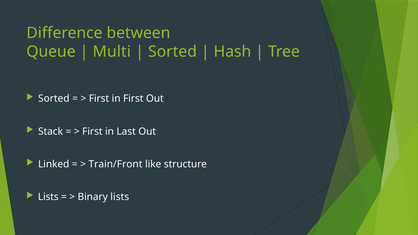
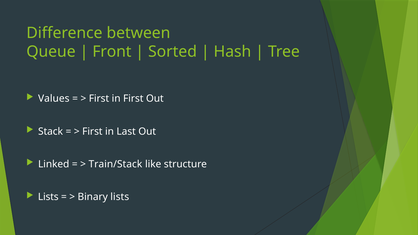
Multi: Multi -> Front (112, 52)
Sorted: Sorted -> Values (54, 99)
Train/Front: Train/Front -> Train/Stack (115, 164)
